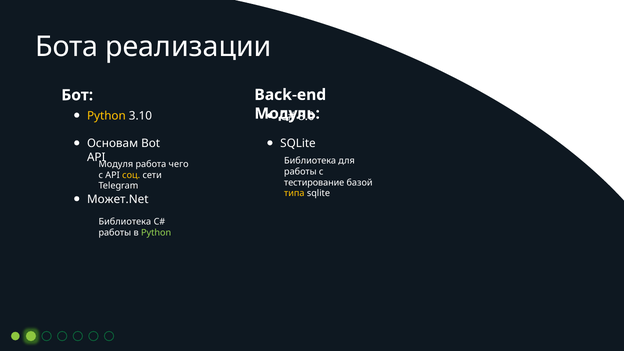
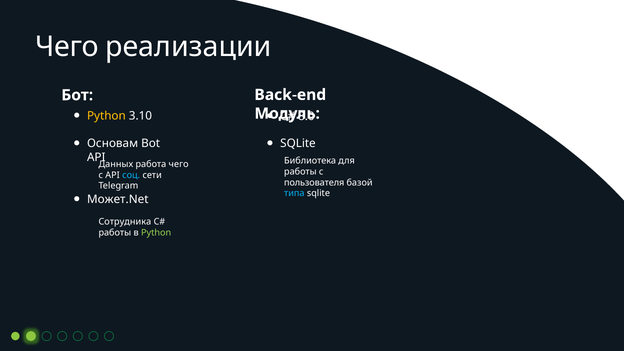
Бота: Бота -> Чего (67, 47)
Модуля: Модуля -> Данных (116, 164)
соц colour: yellow -> light blue (131, 175)
тестирование: тестирование -> пользователя (314, 183)
типа colour: yellow -> light blue (294, 193)
Библиотека: Библиотека -> Сотрудника (125, 222)
